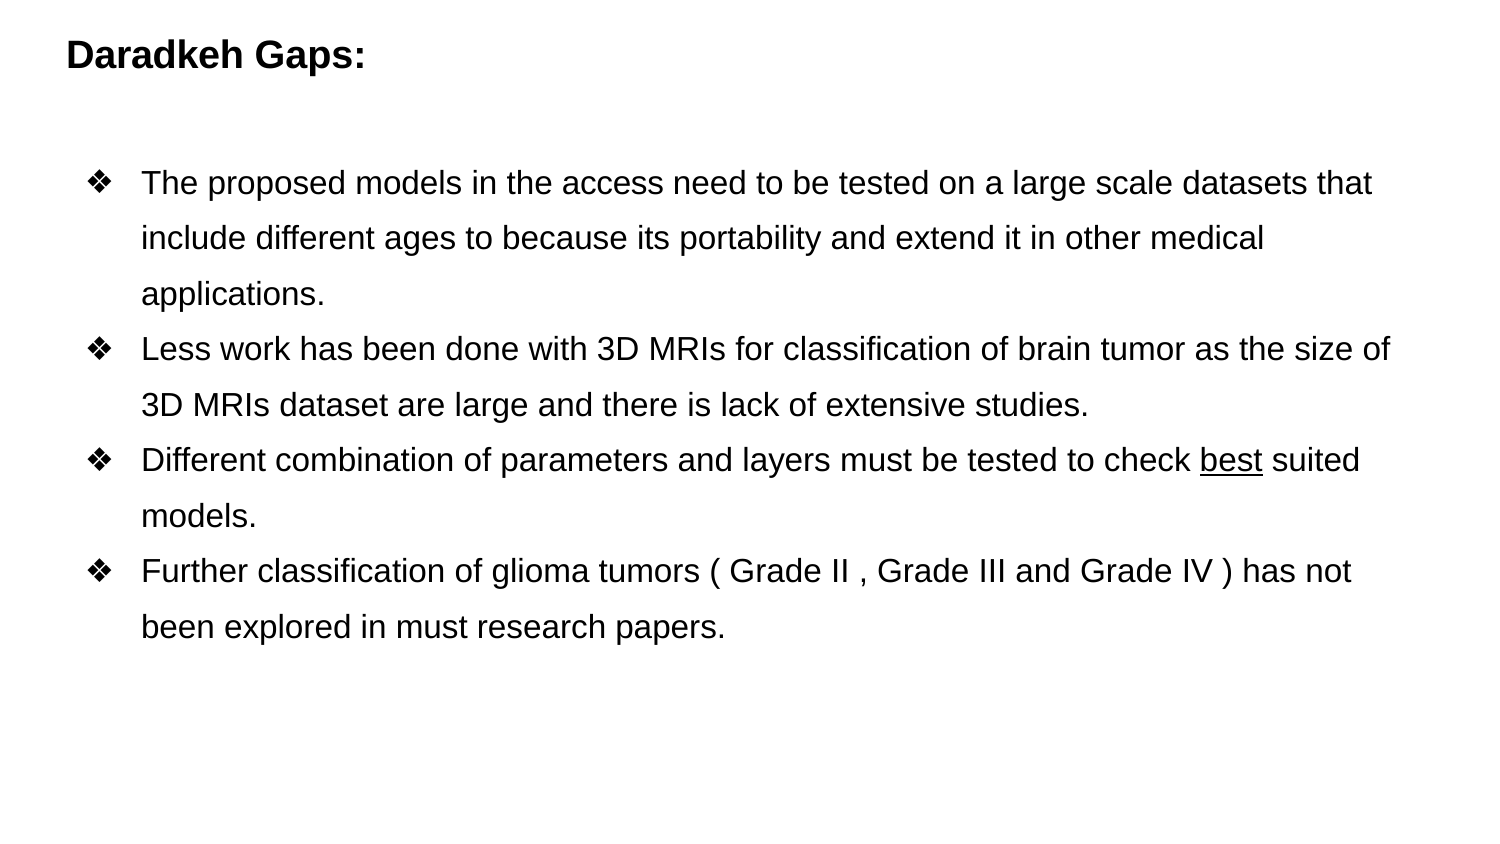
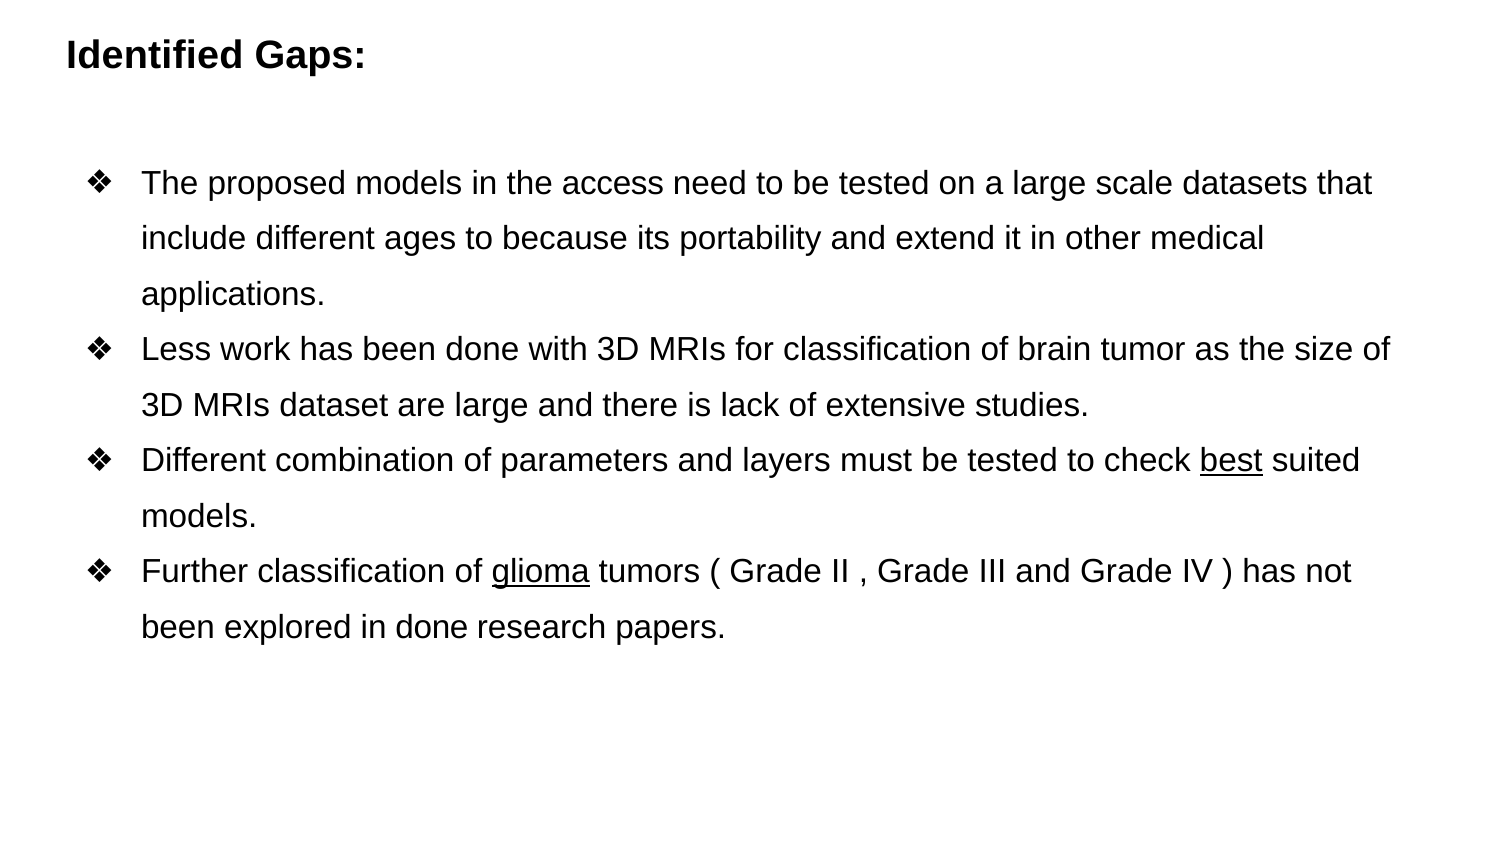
Daradkeh: Daradkeh -> Identified (155, 56)
glioma underline: none -> present (541, 572)
in must: must -> done (432, 627)
